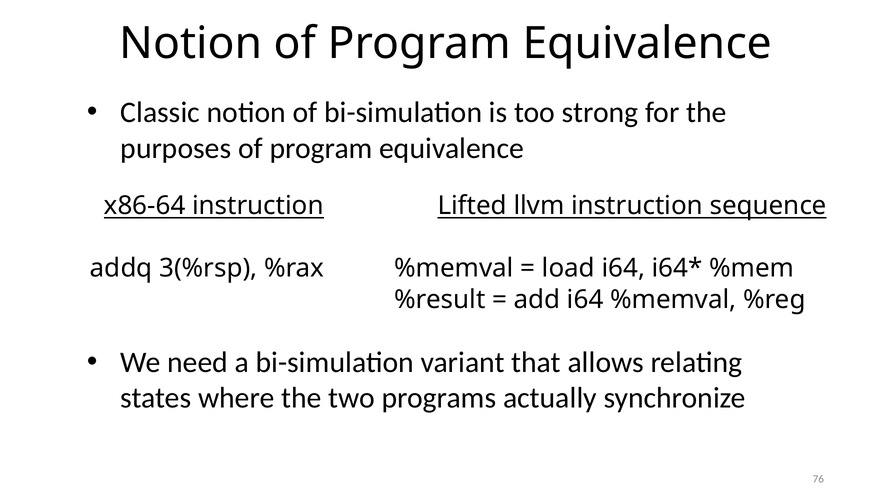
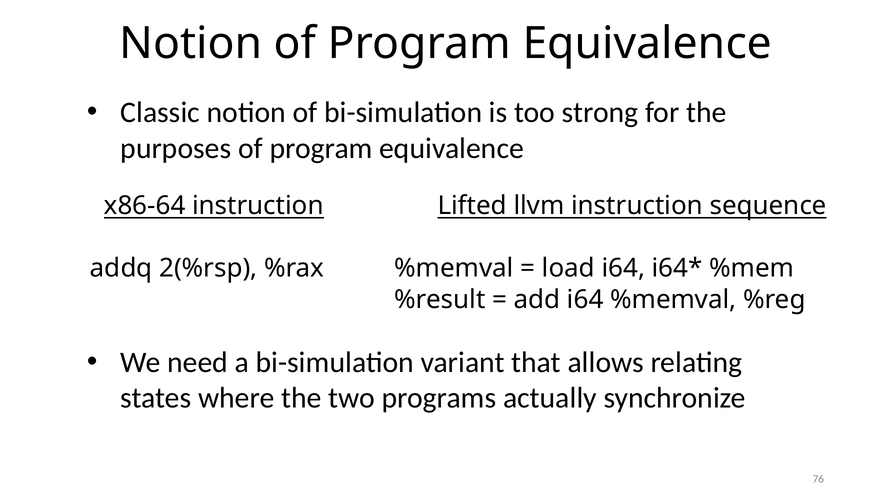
3(%rsp: 3(%rsp -> 2(%rsp (208, 268)
